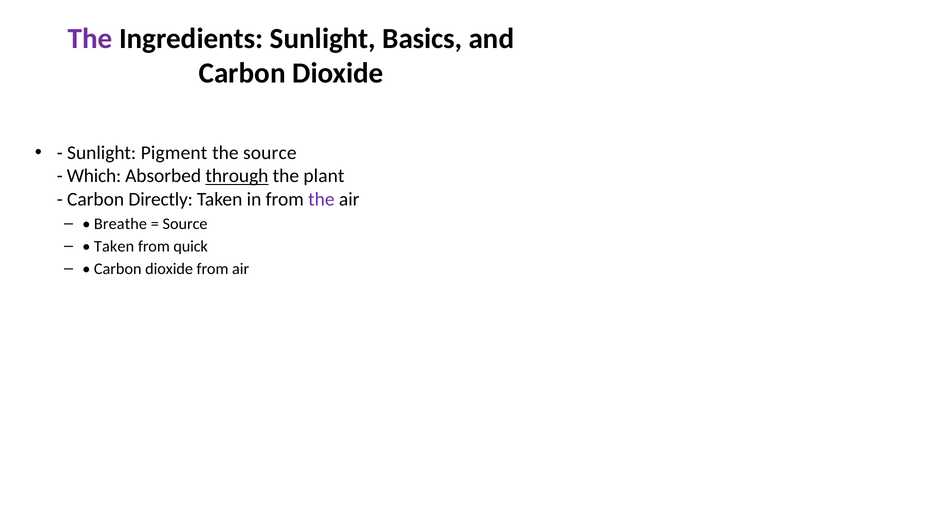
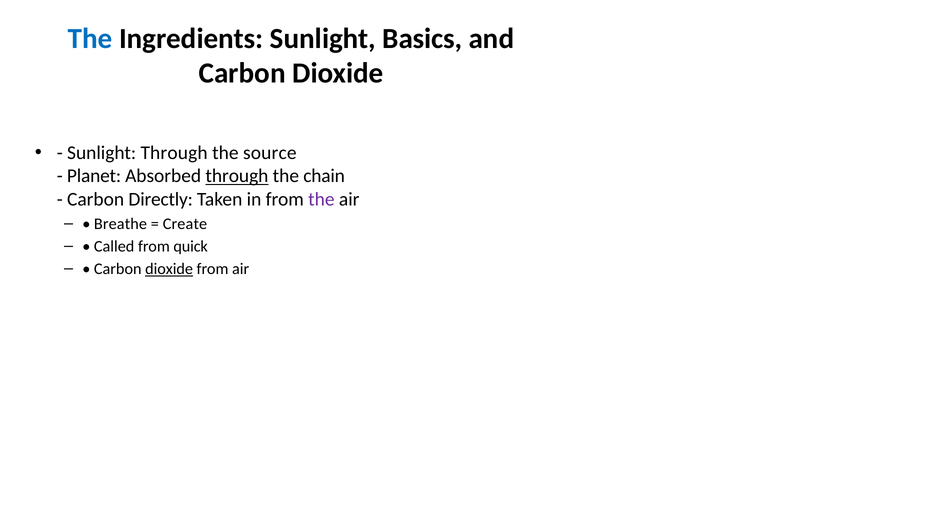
The colour: purple -> blue (90, 38)
Sunlight Pigment: Pigment -> Through (174, 153)
Which: Which -> Planet (94, 176)
plant: plant -> chain (324, 176)
Source: Source -> Create (185, 224)
Taken: Taken -> Called (114, 246)
dioxide underline: none -> present (169, 269)
